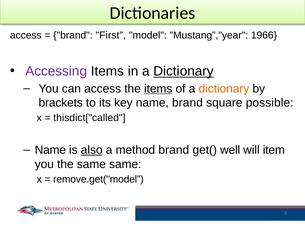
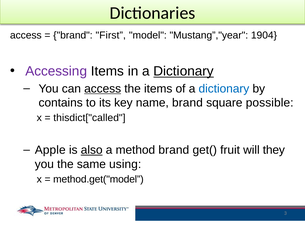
1966: 1966 -> 1904 (264, 35)
access underline: none -> present (103, 89)
items underline: present -> none (158, 89)
dictionary colour: orange -> blue (224, 89)
brackets: brackets -> contains (61, 103)
Name: Name -> Apple (50, 151)
well: well -> fruit (230, 151)
item: item -> they (274, 151)
same same: same -> using (125, 165)
remove.get("model: remove.get("model -> method.get("model (98, 180)
